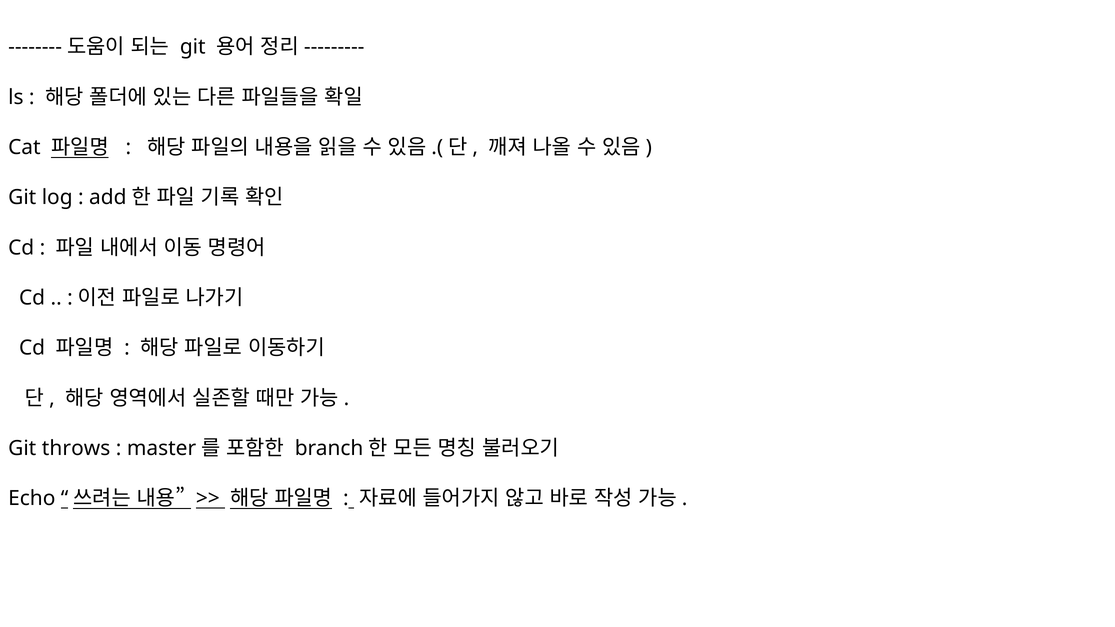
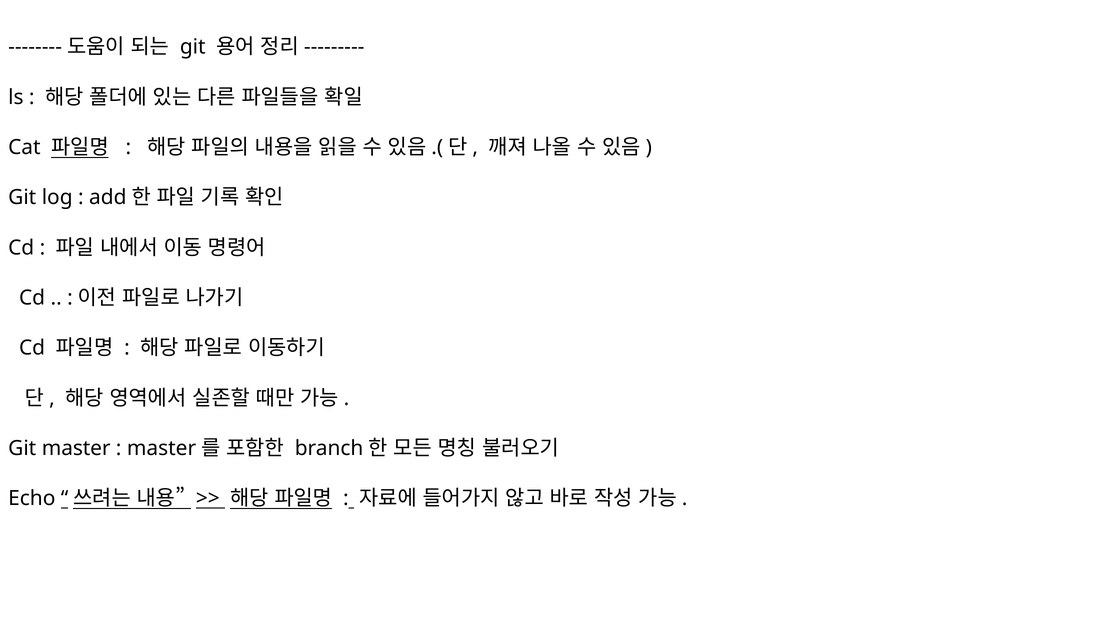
throws: throws -> master (76, 448)
